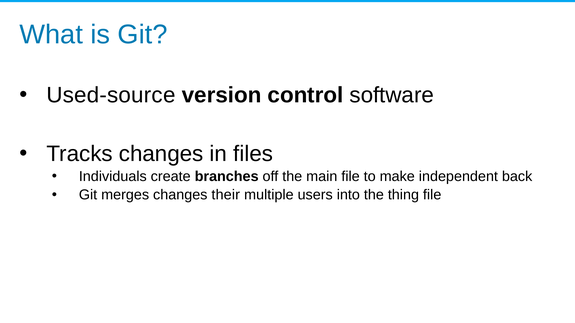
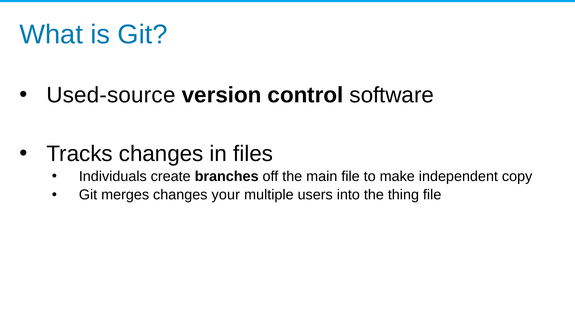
back: back -> copy (517, 177)
their: their -> your (226, 195)
